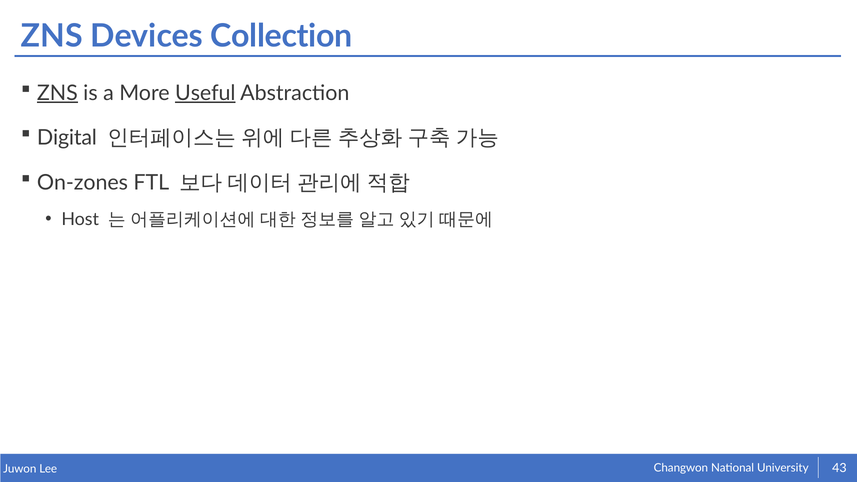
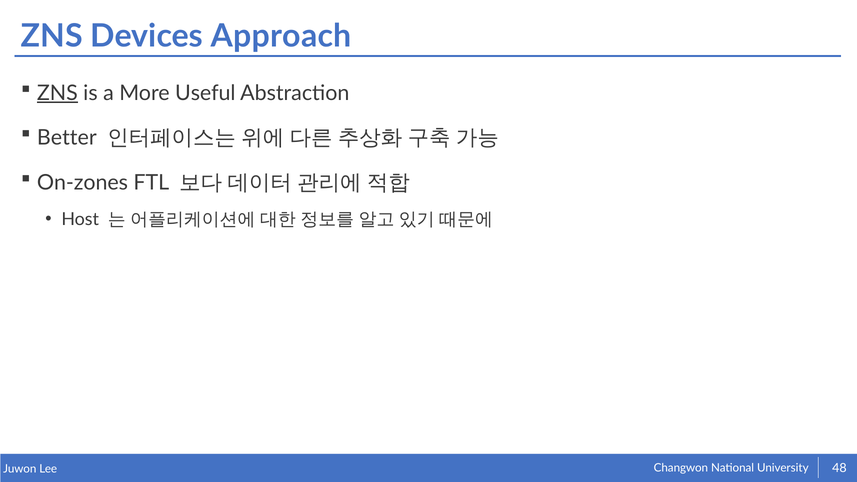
Collection: Collection -> Approach (281, 36)
Useful underline: present -> none (205, 93)
Digital: Digital -> Better (67, 138)
43: 43 -> 48 (839, 468)
